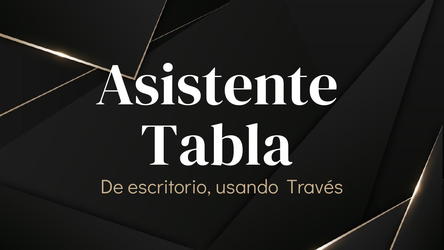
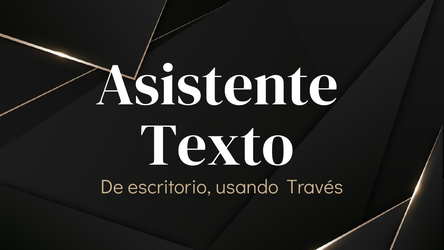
Tabla: Tabla -> Texto (217, 145)
